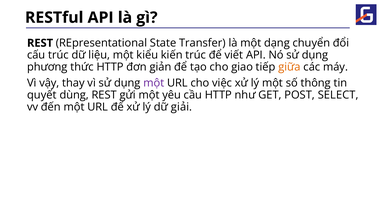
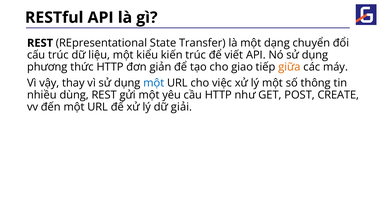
một colour: purple -> blue (154, 83)
quyết: quyết -> nhiều (42, 95)
SELECT: SELECT -> CREATE (338, 95)
